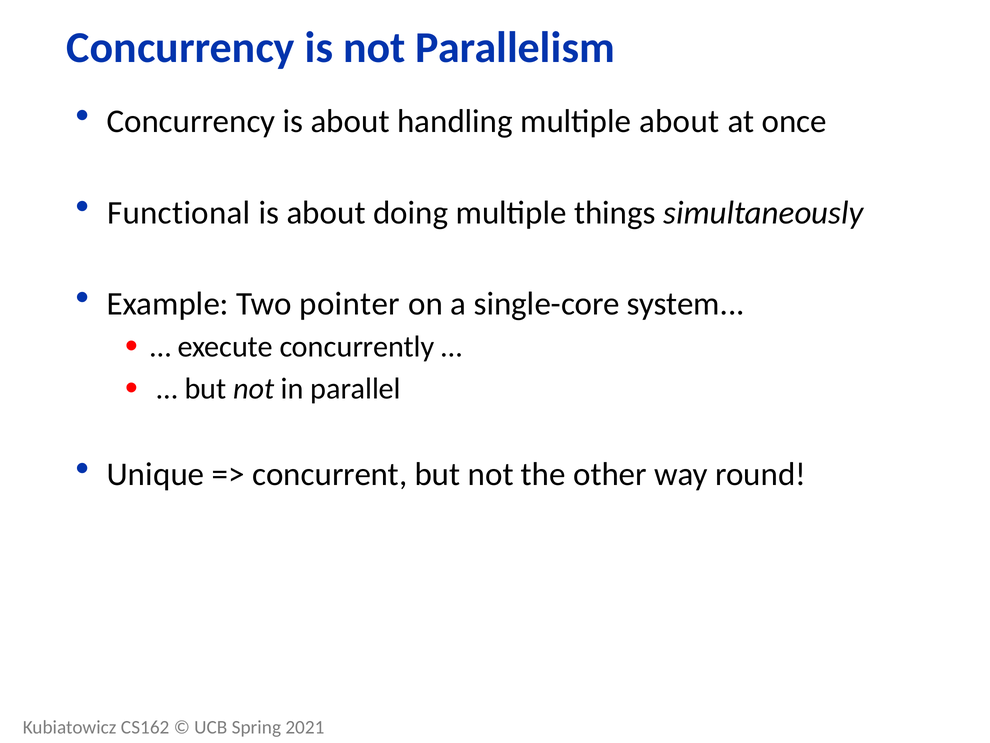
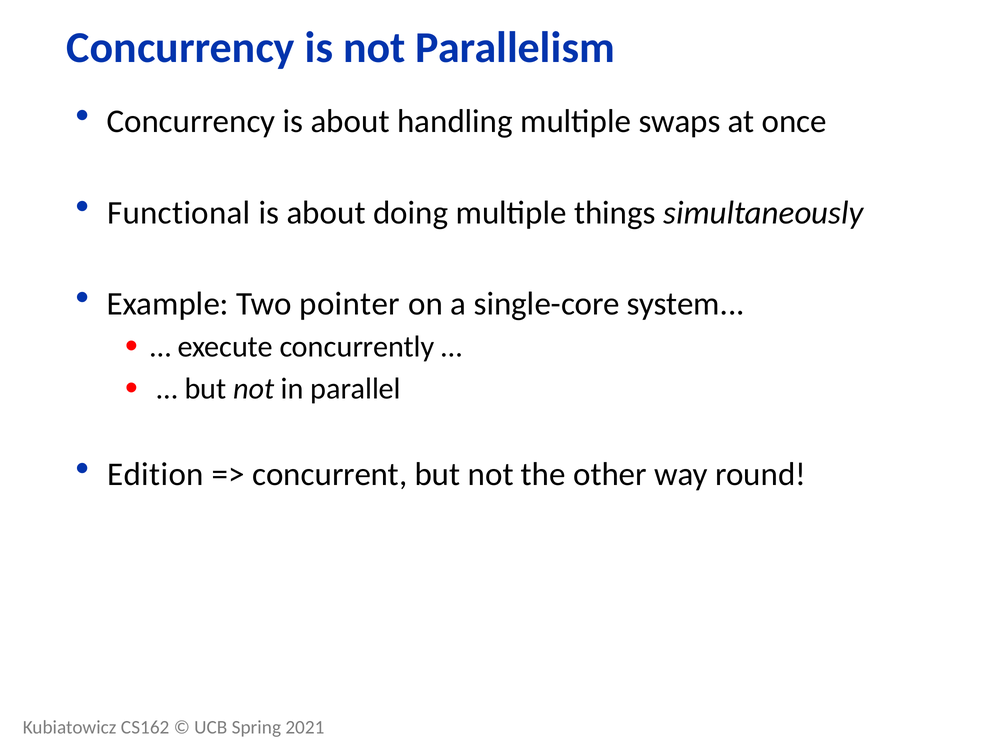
multiple about: about -> swaps (680, 121)
Unique: Unique -> Edition (155, 474)
